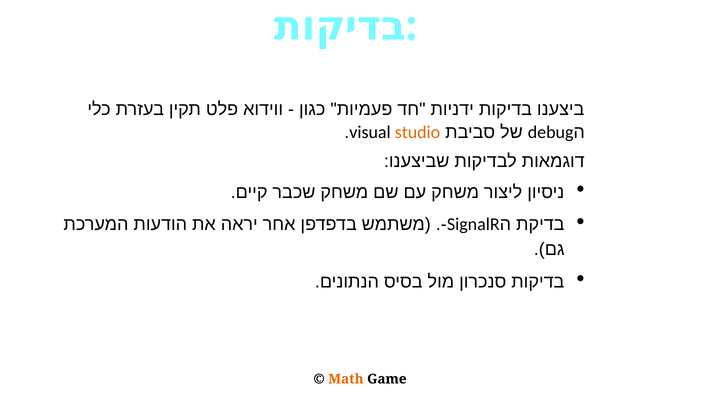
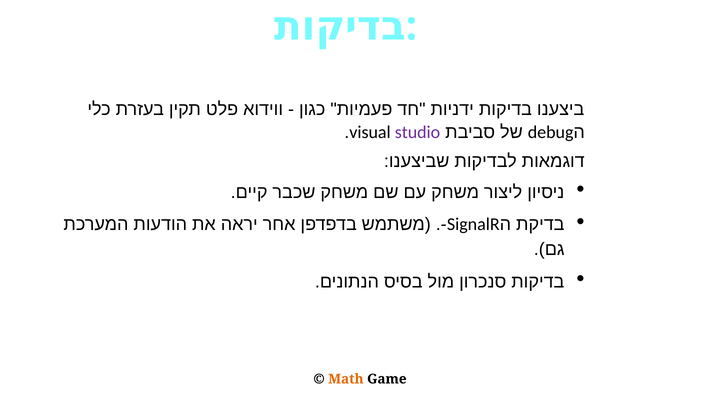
studio colour: orange -> purple (417, 132)
